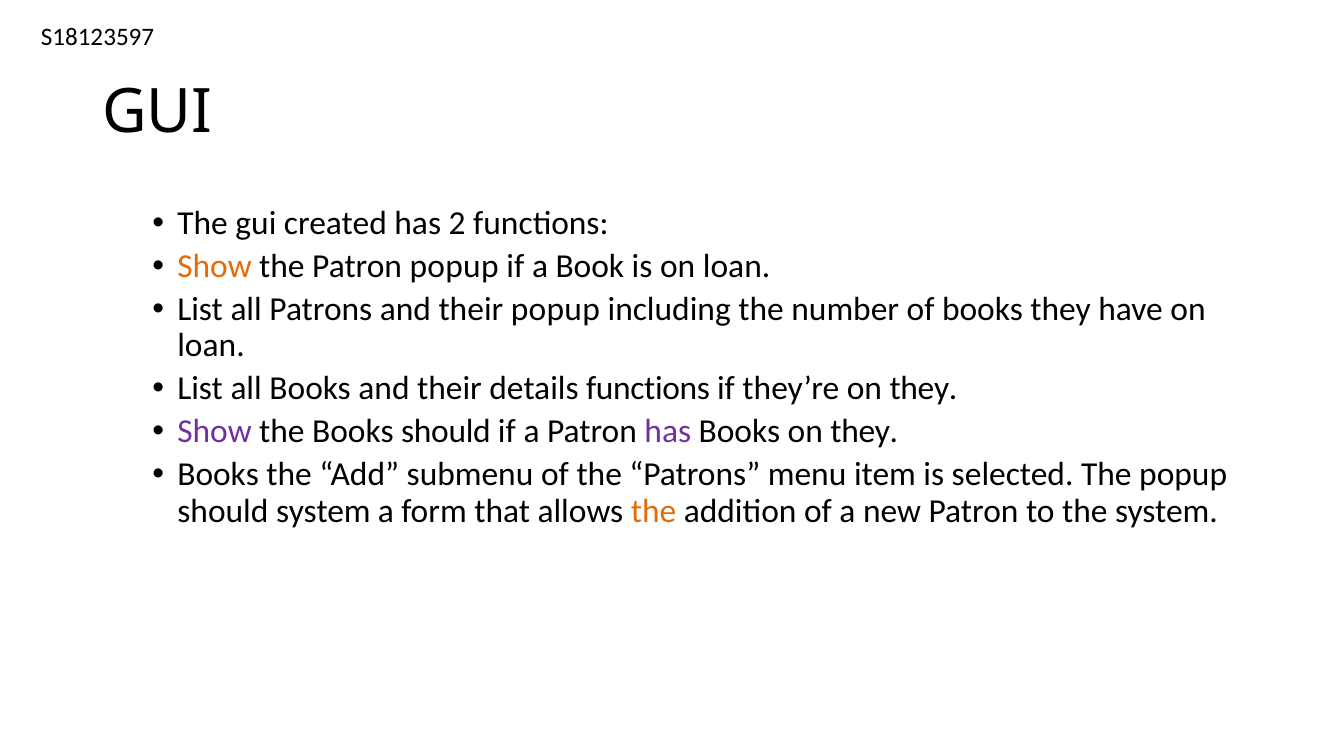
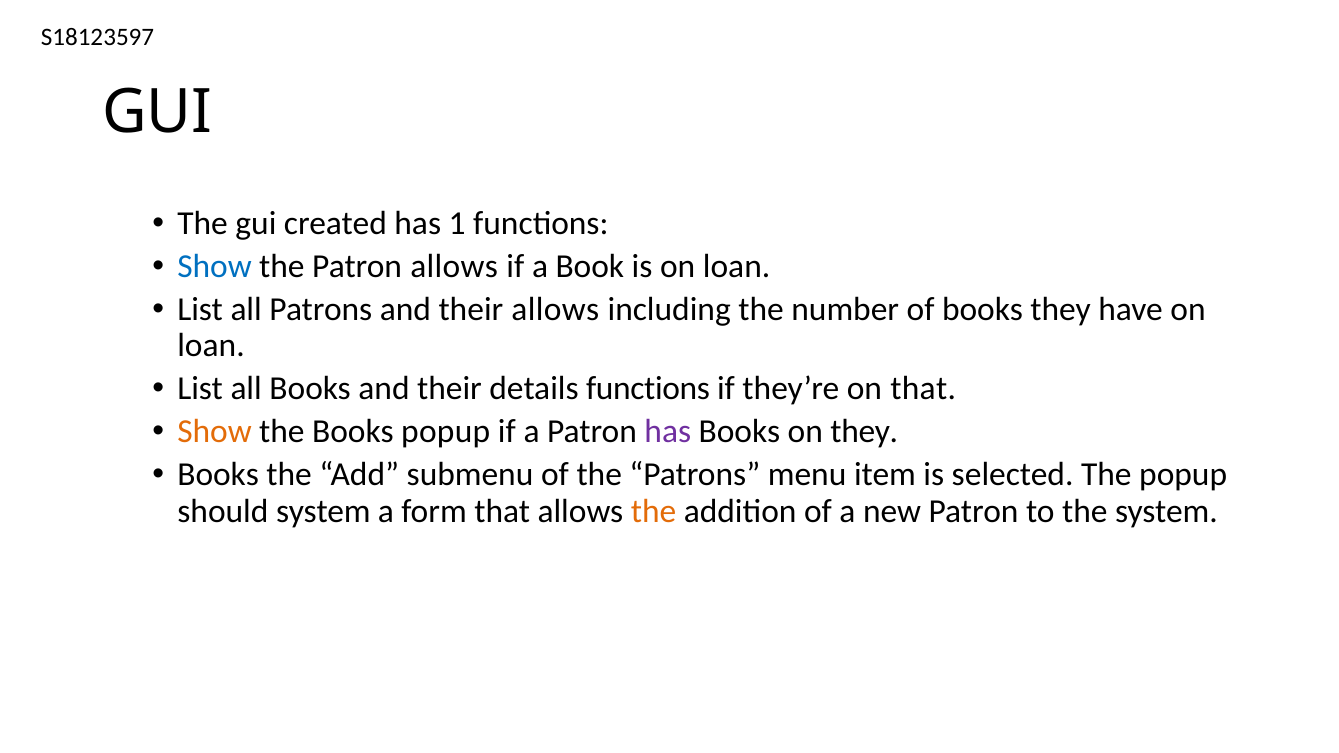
2: 2 -> 1 (457, 223)
Show colour: orange -> blue (215, 266)
Patron popup: popup -> allows (454, 266)
their popup: popup -> allows (555, 310)
they’re on they: they -> that (923, 389)
Show colour: purple -> orange (215, 432)
Books should: should -> popup (446, 432)
